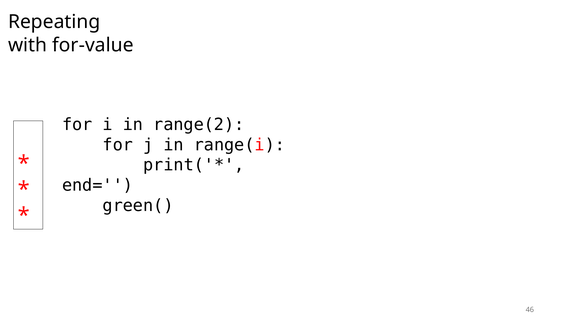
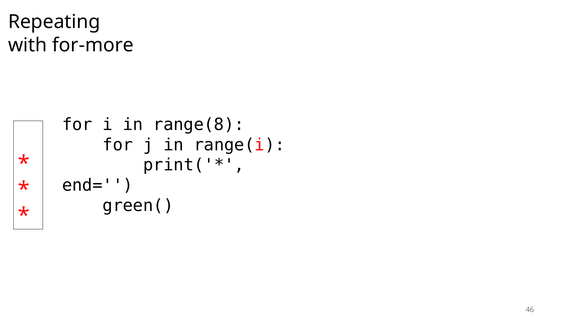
for-value: for-value -> for-more (93, 45)
range(2: range(2 -> range(8 (199, 125)
